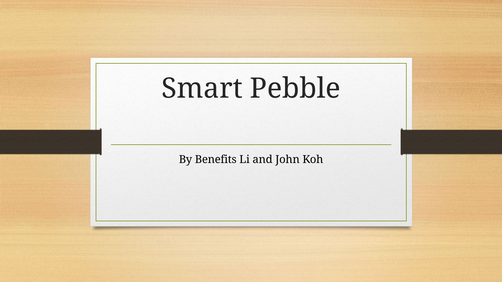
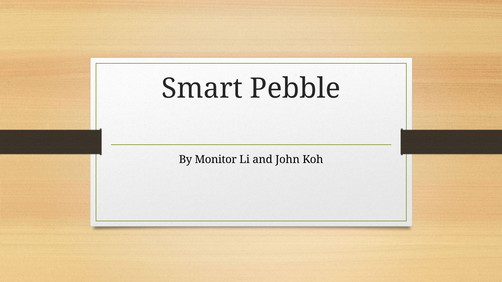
Benefits: Benefits -> Monitor (216, 160)
